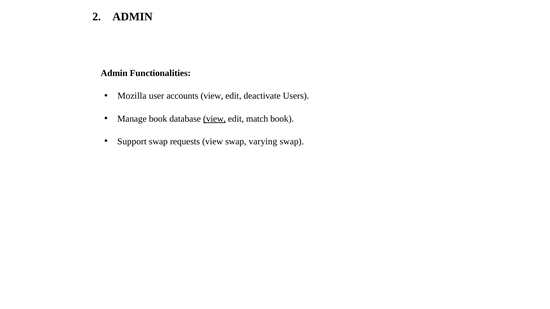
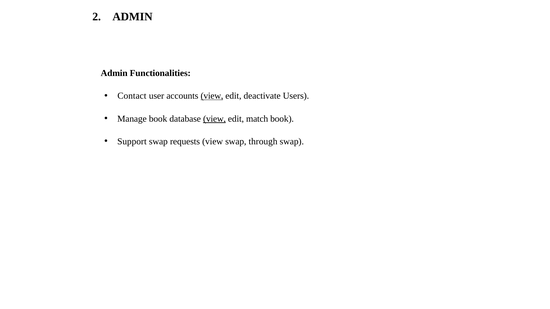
Mozilla: Mozilla -> Contact (132, 96)
view underline: none -> present (212, 96)
varying: varying -> through (263, 142)
